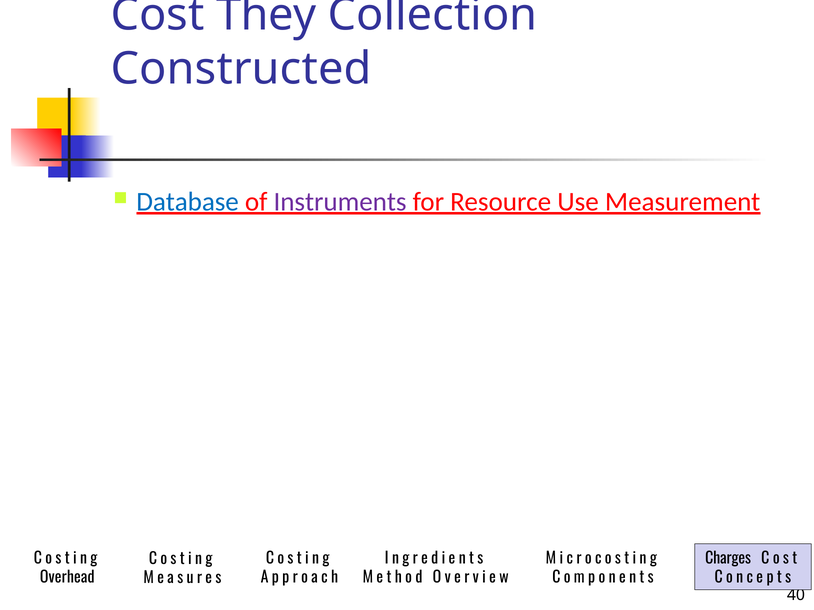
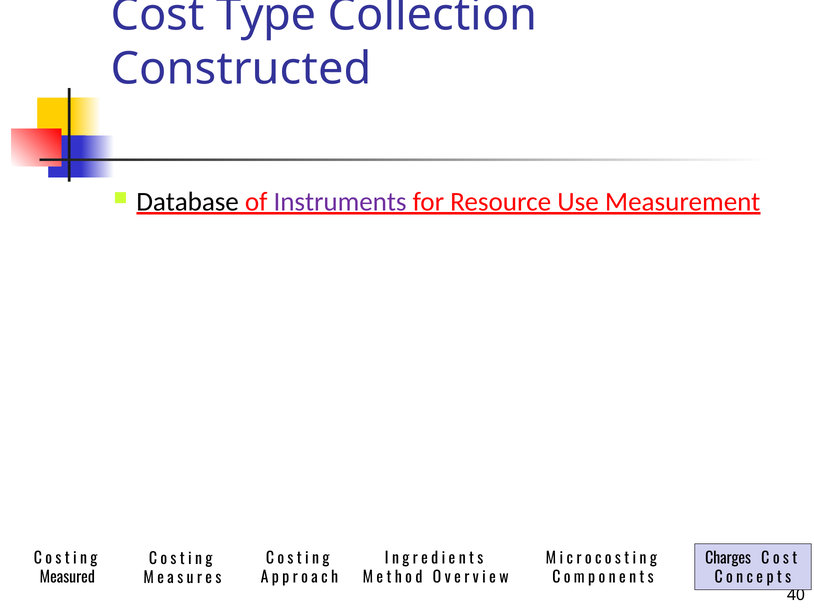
They: They -> Type (266, 15)
Database colour: blue -> black (188, 202)
Overhead: Overhead -> Measured (67, 578)
